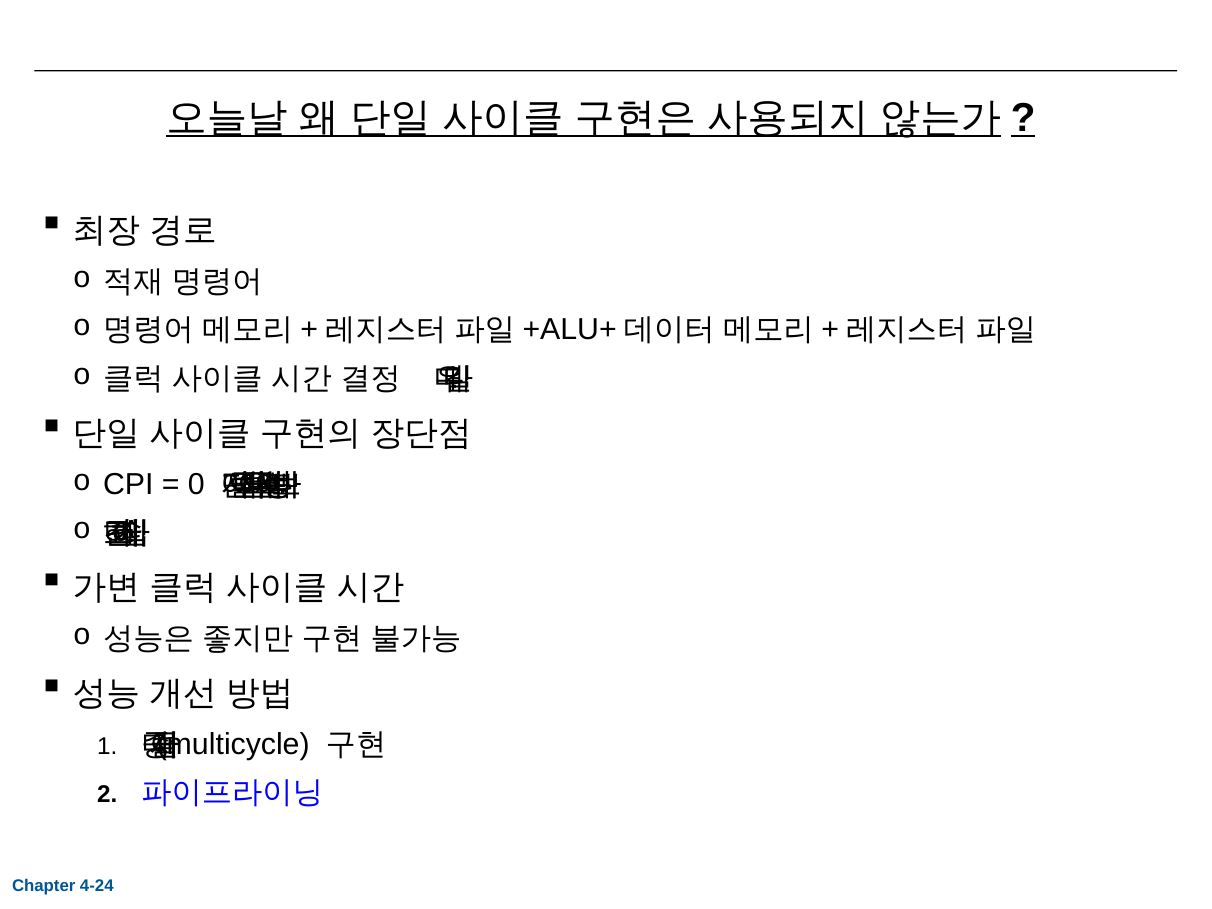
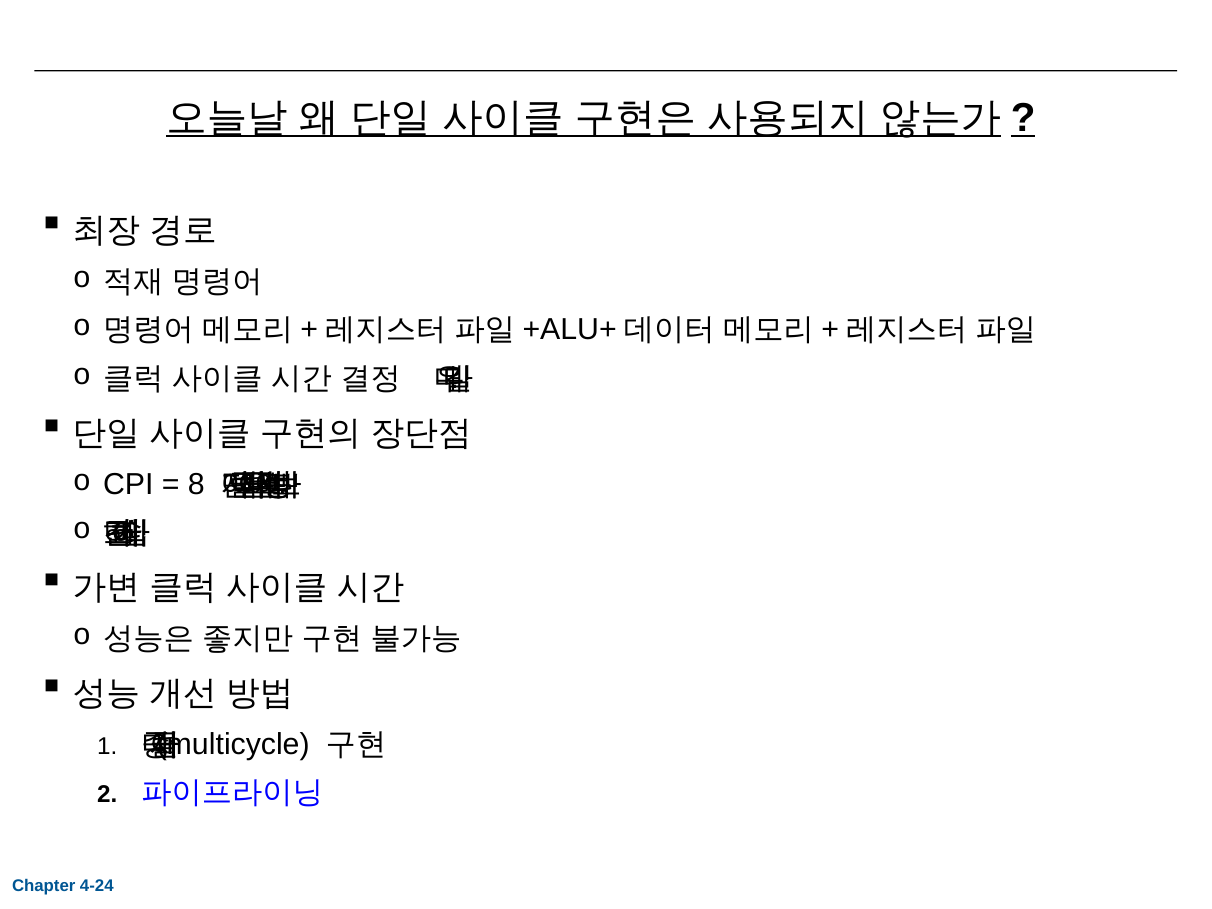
0: 0 -> 8 (196, 484)
